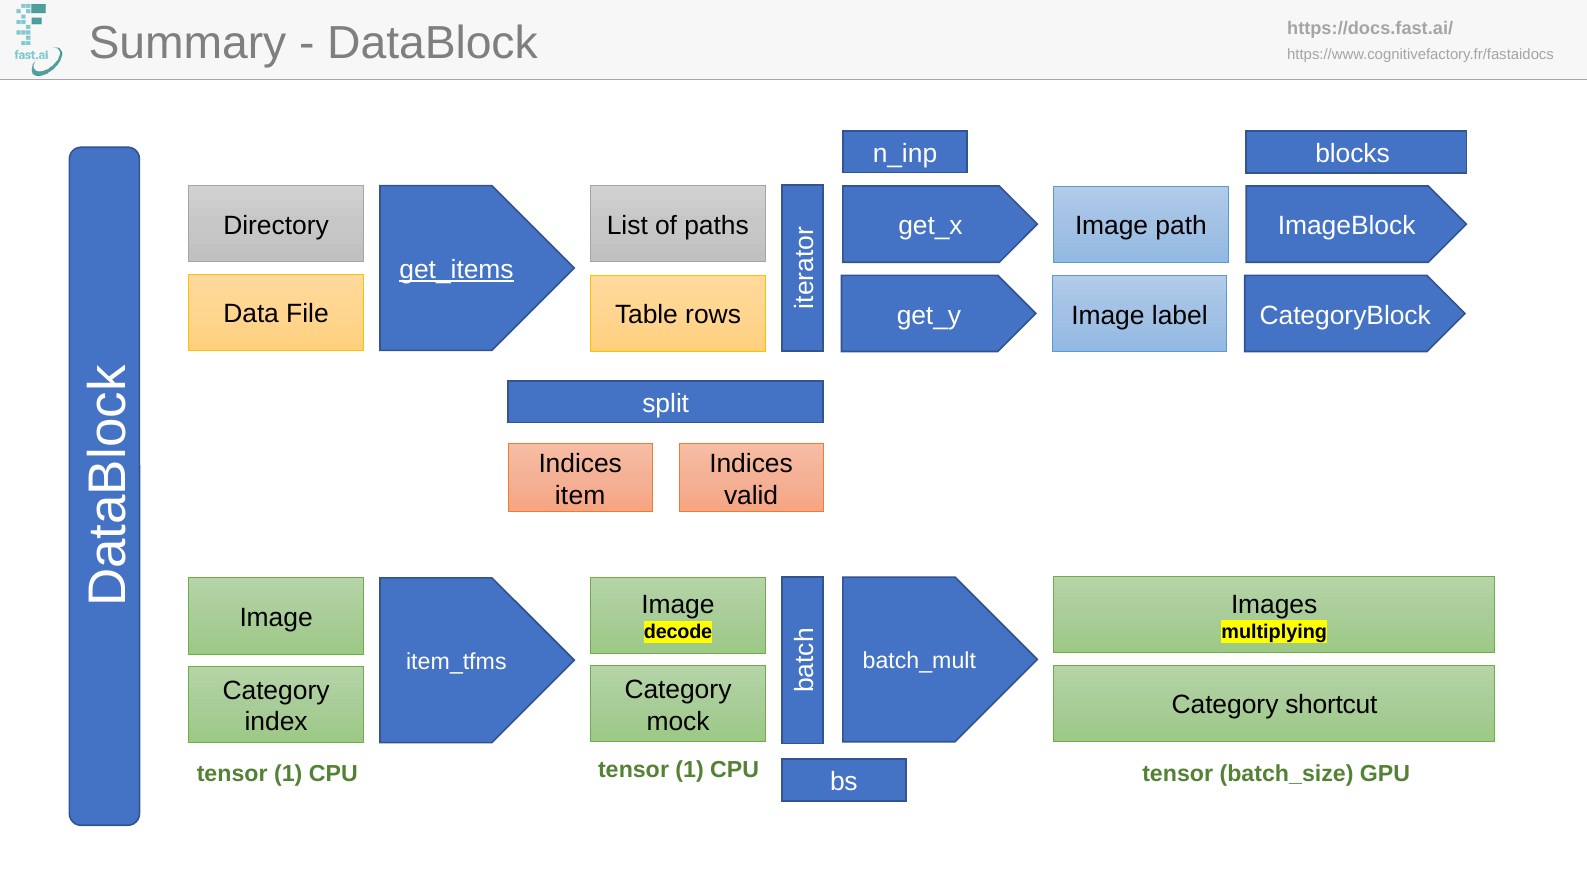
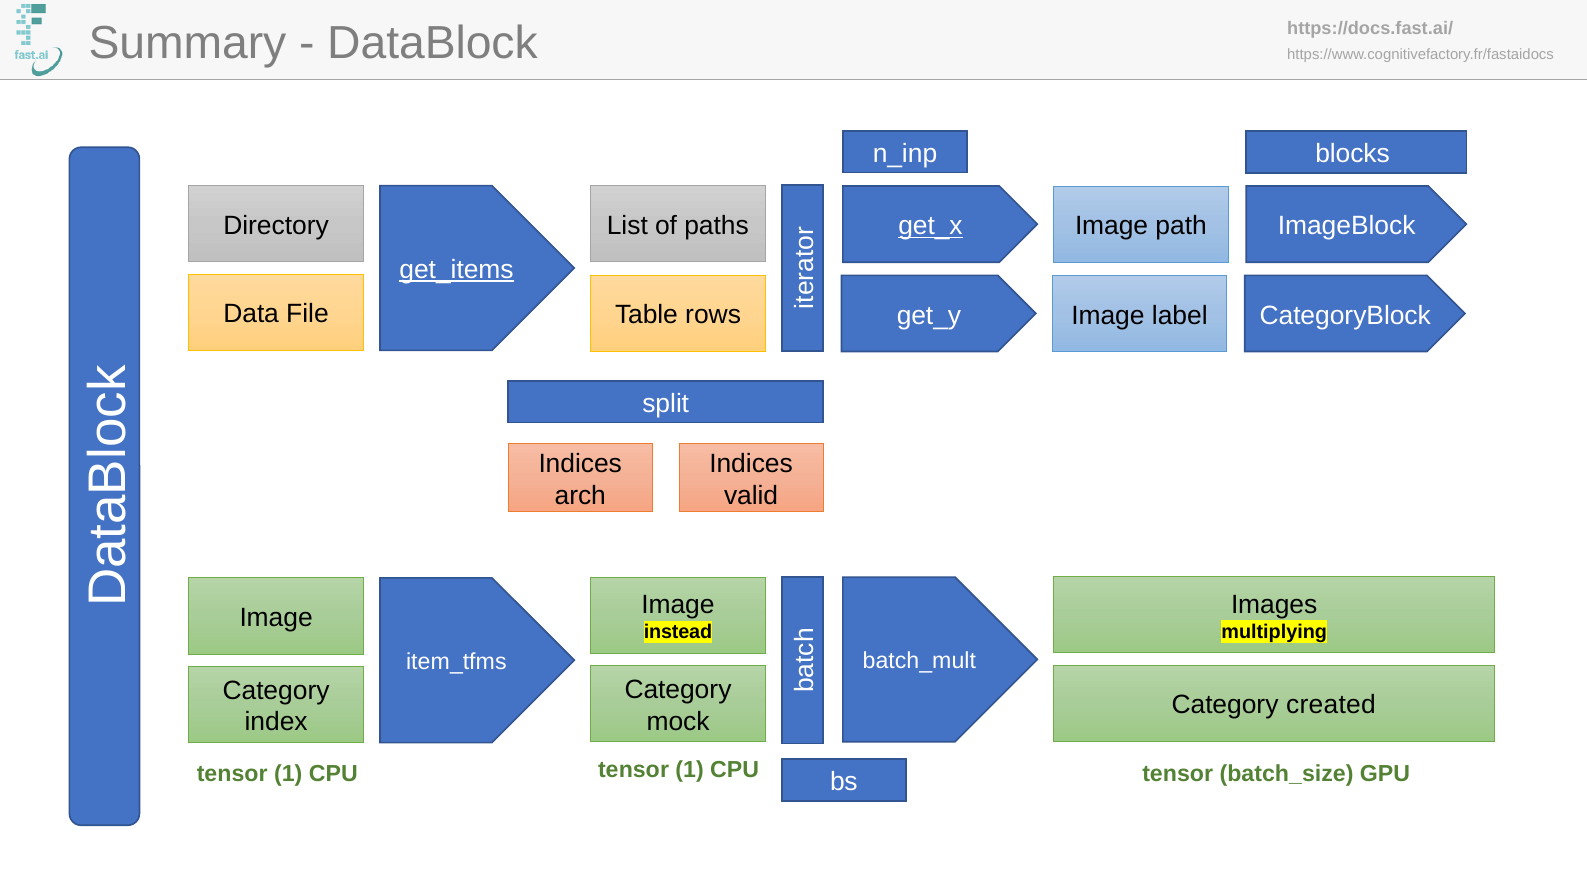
get_x underline: none -> present (930, 226)
item: item -> arch (580, 495)
decode: decode -> instead (678, 632)
shortcut: shortcut -> created (1331, 705)
